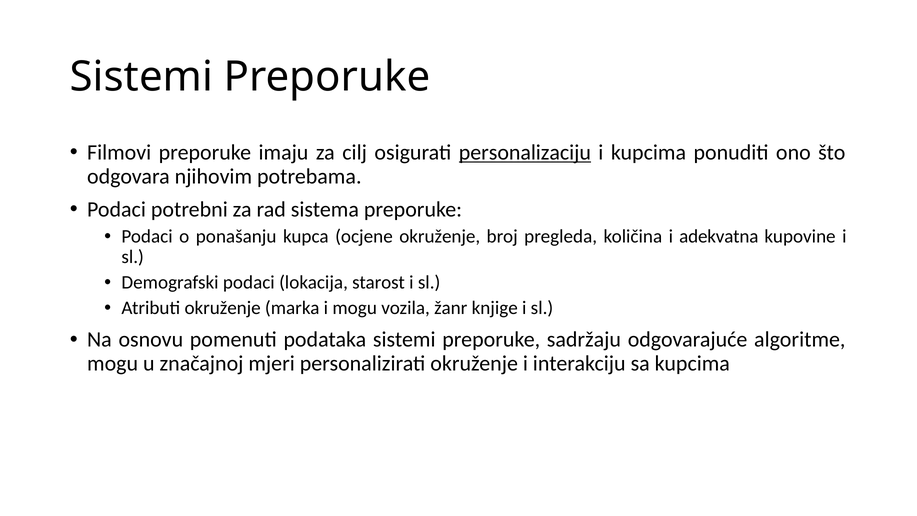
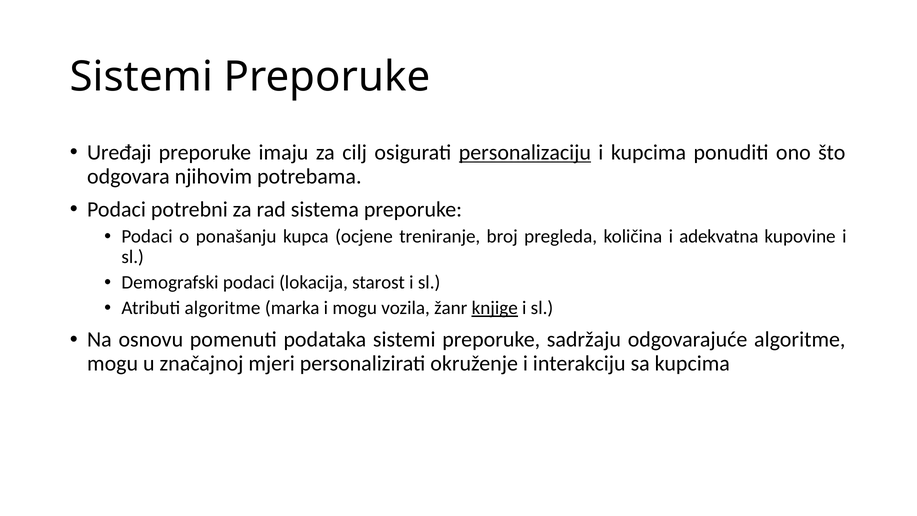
Filmovi: Filmovi -> Uređaji (119, 152)
ocjene okruženje: okruženje -> treniranje (440, 236)
Atributi okruženje: okruženje -> algoritme (223, 308)
knjige underline: none -> present (495, 308)
